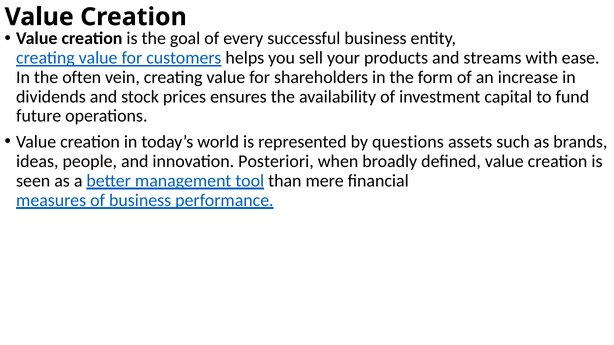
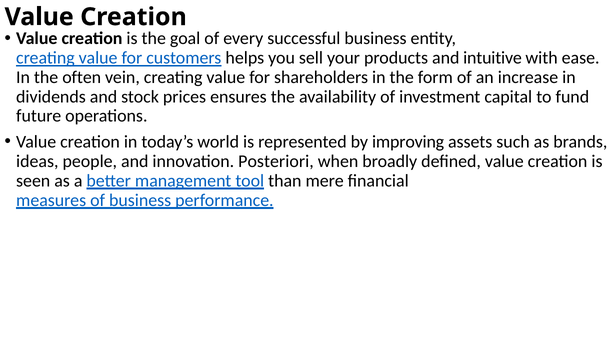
streams: streams -> intuitive (492, 58)
questions: questions -> improving (408, 142)
